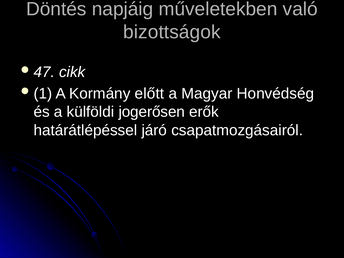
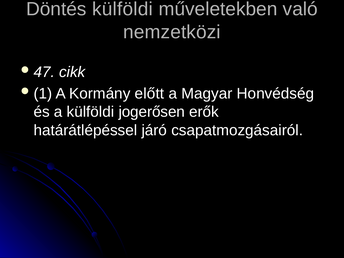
Döntés napjáig: napjáig -> külföldi (122, 9)
bizottságok: bizottságok -> nemzetközi (172, 32)
